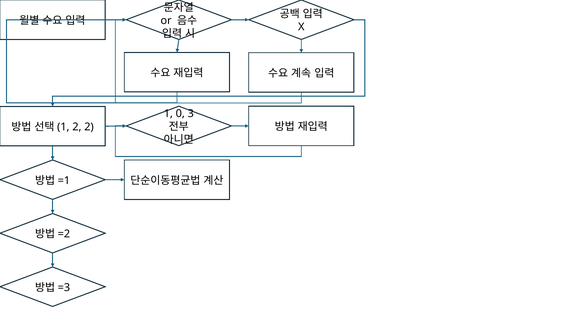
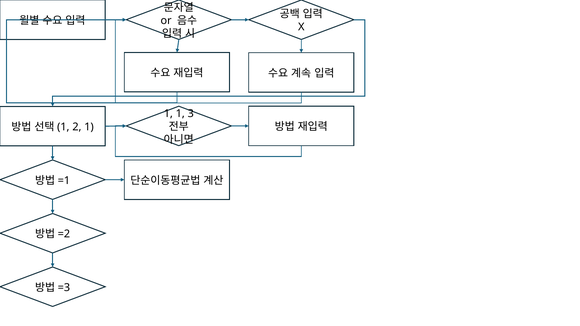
1 0: 0 -> 1 (180, 114)
2 2: 2 -> 1 (89, 127)
